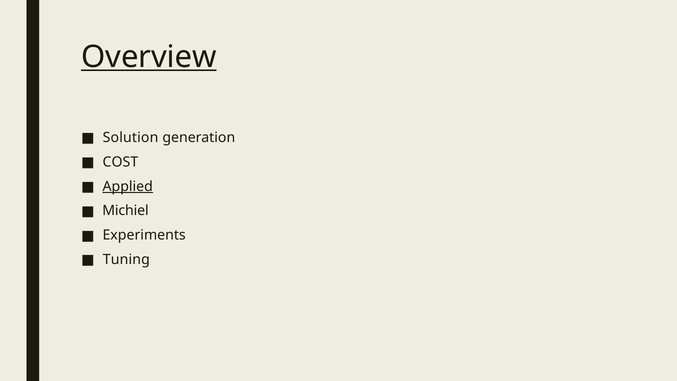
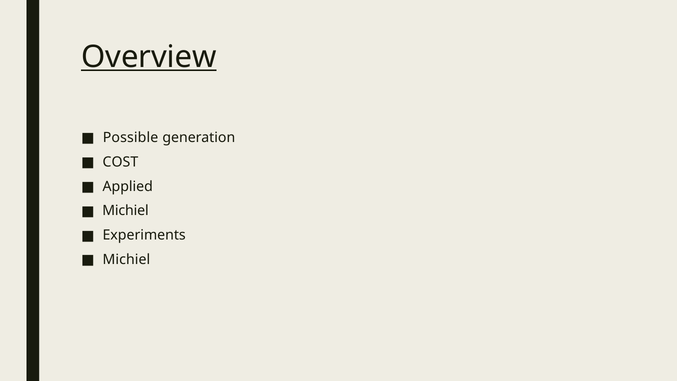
Solution: Solution -> Possible (131, 138)
Applied underline: present -> none (128, 186)
Tuning: Tuning -> Michiel (126, 259)
